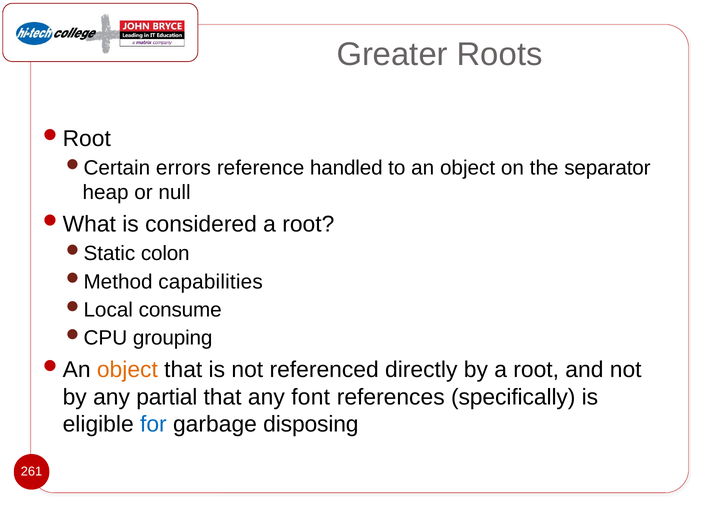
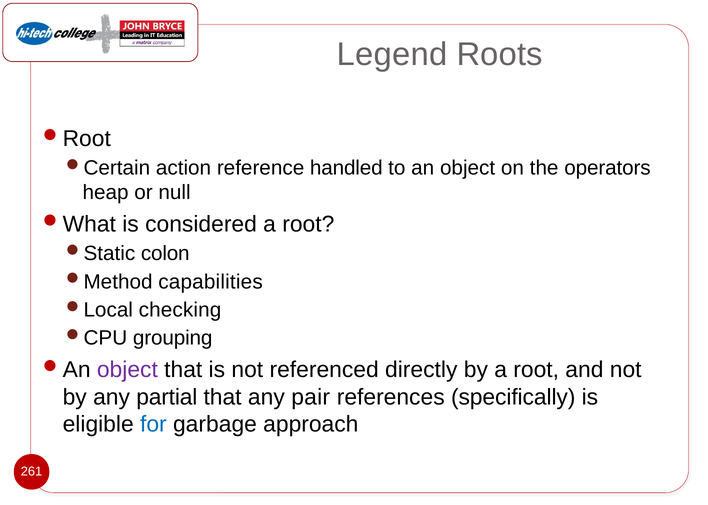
Greater: Greater -> Legend (392, 55)
errors: errors -> action (184, 168)
separator: separator -> operators (607, 168)
consume: consume -> checking (180, 310)
object colour: orange -> purple (127, 370)
font: font -> pair (311, 398)
disposing: disposing -> approach (311, 425)
